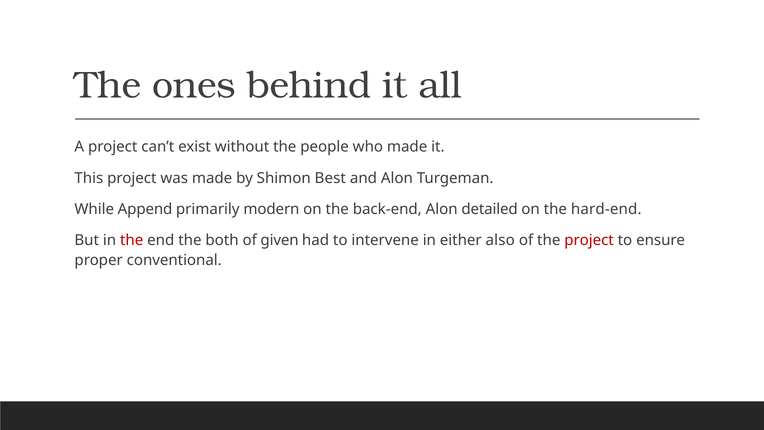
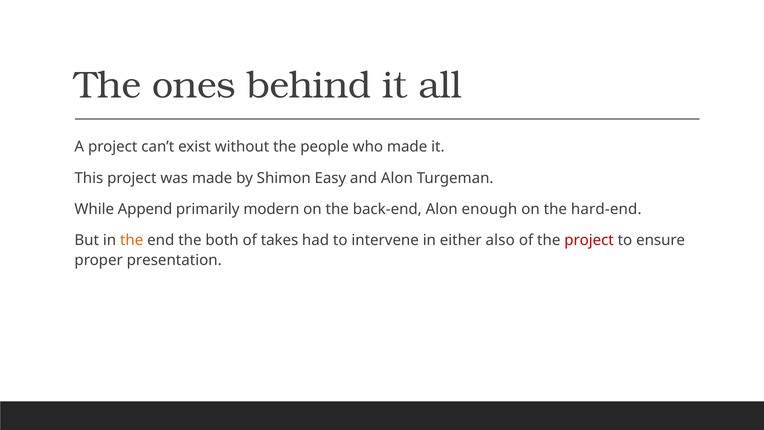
Best: Best -> Easy (330, 178)
detailed: detailed -> enough (489, 209)
the colour: red -> orange (132, 240)
given: given -> takes (280, 240)
conventional: conventional -> presentation (174, 260)
